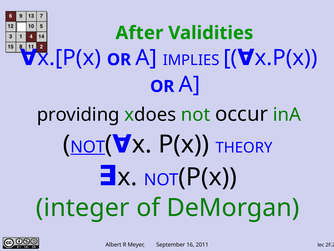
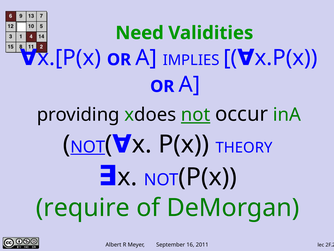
After: After -> Need (140, 33)
not underline: none -> present (196, 115)
integer: integer -> require (83, 207)
